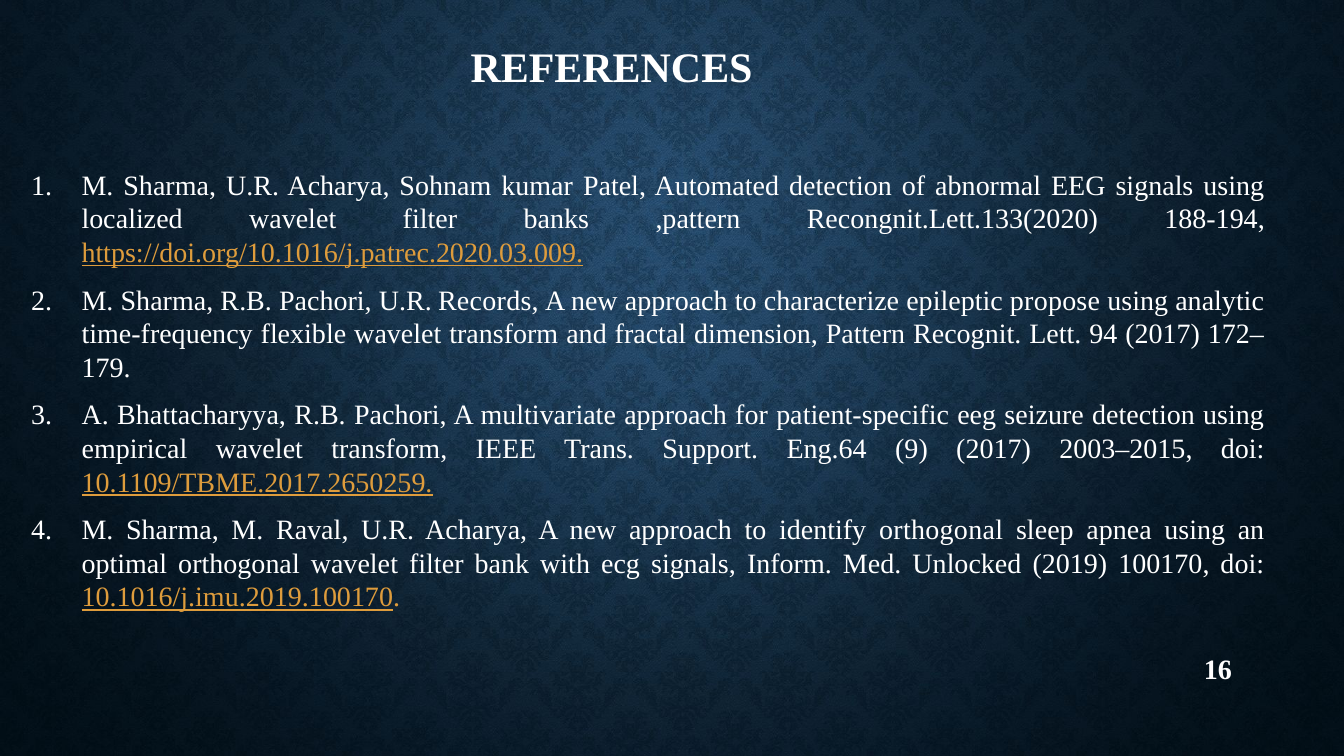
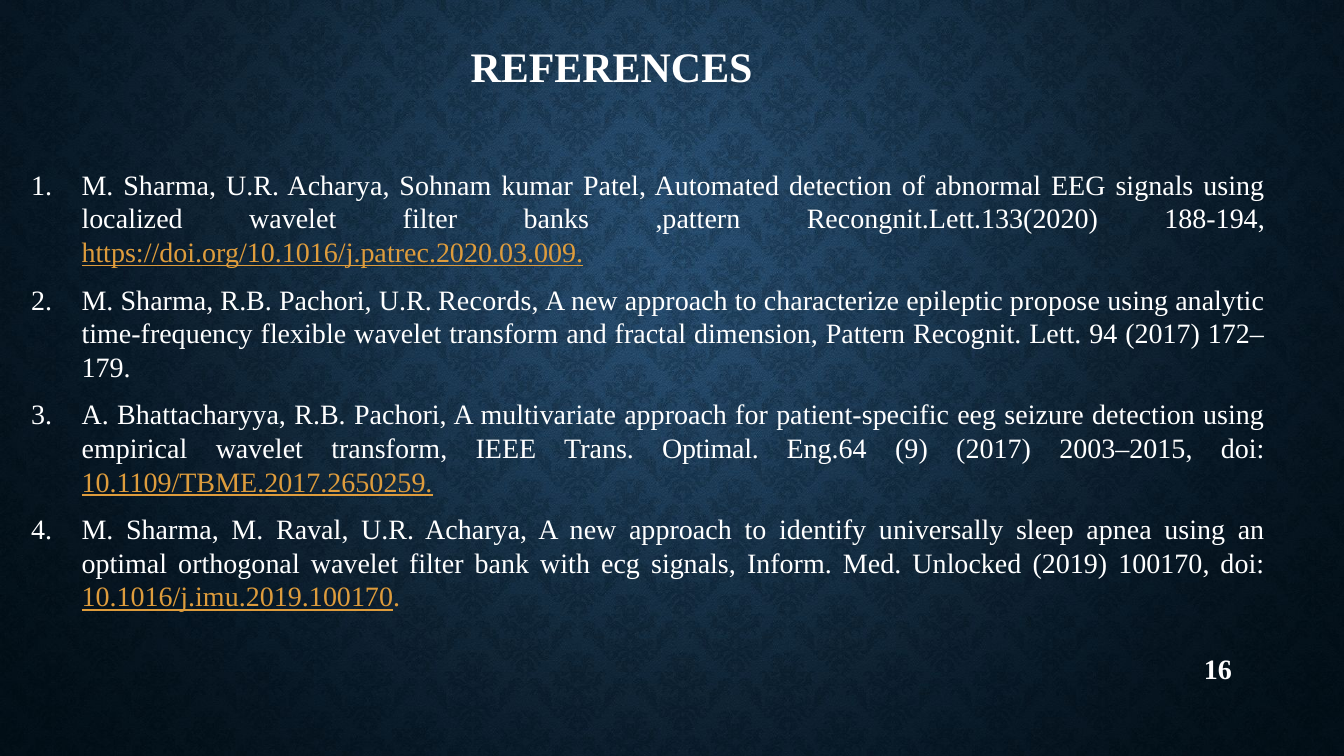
Trans Support: Support -> Optimal (710, 449)
identify orthogonal: orthogonal -> universally (941, 531)
